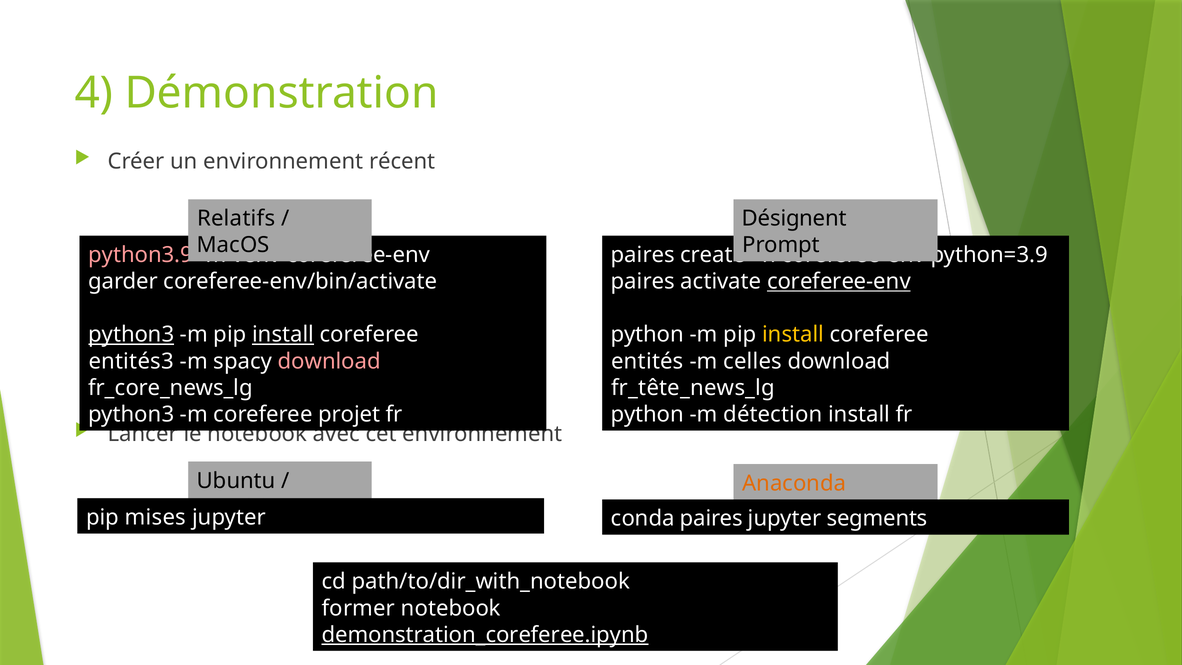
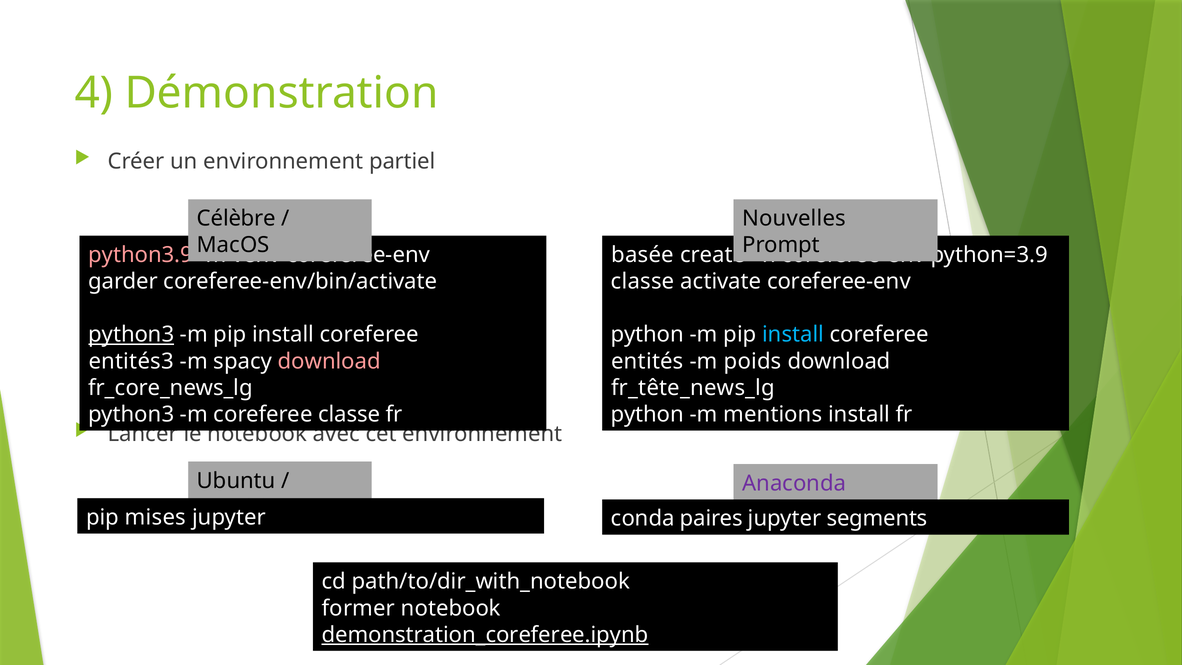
récent: récent -> partiel (402, 161)
Relatifs: Relatifs -> Célèbre (236, 219)
Désignent: Désignent -> Nouvelles (794, 219)
paires: paires -> basée (643, 255)
paires: paires -> classe (643, 281)
coreferee-env underline: present -> none (839, 281)
install underline: present -> none (283, 335)
install colour: yellow -> light blue (793, 335)
celles: celles -> poids (753, 361)
coreferee projet: projet -> classe (349, 414)
détection: détection -> mentions (773, 414)
Anaconda colour: orange -> purple (794, 483)
